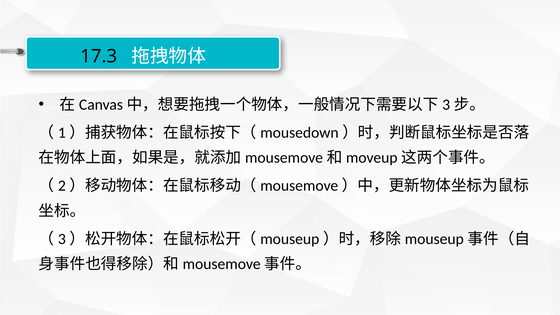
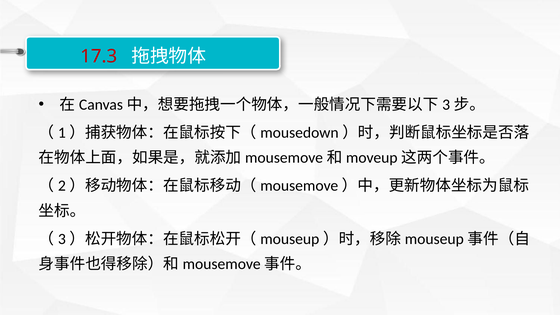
17.3 colour: black -> red (99, 56)
